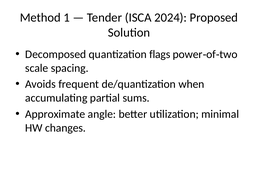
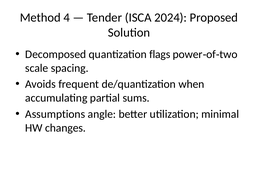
1: 1 -> 4 (67, 17)
Approximate: Approximate -> Assumptions (55, 114)
